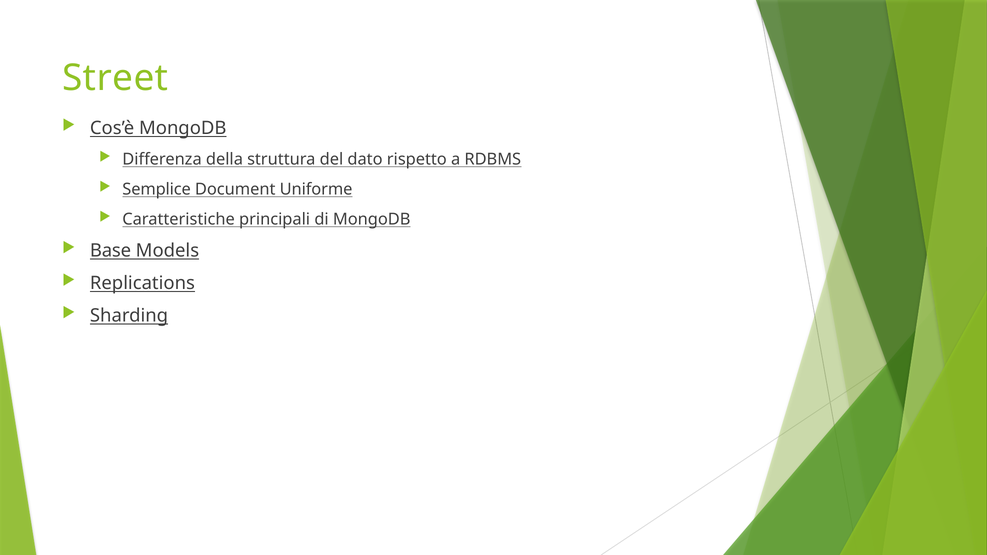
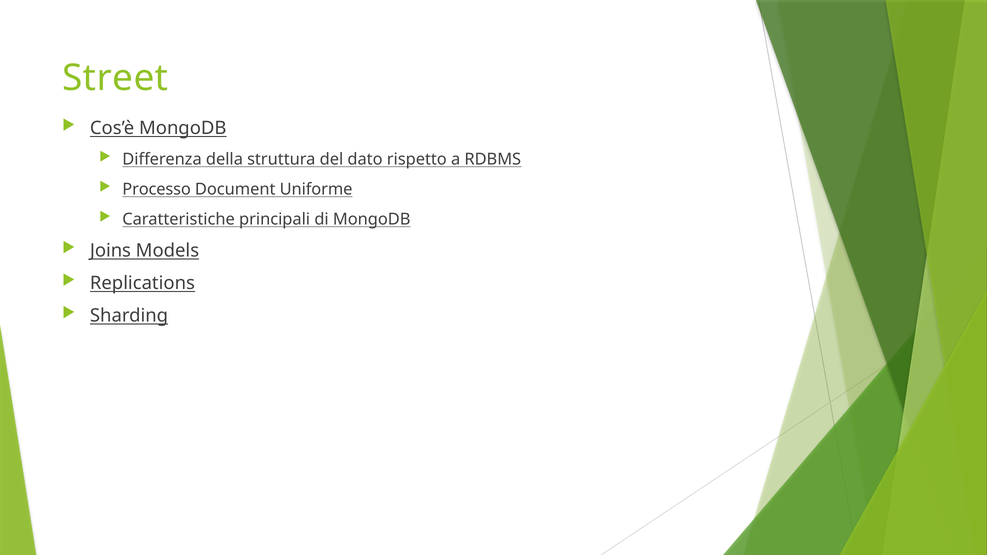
Semplice: Semplice -> Processo (157, 189)
Base: Base -> Joins (110, 251)
